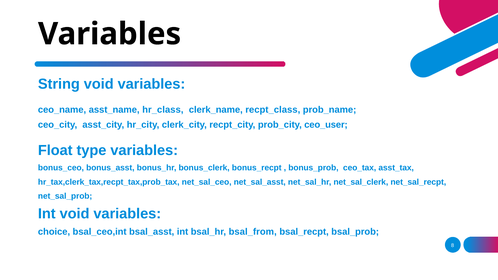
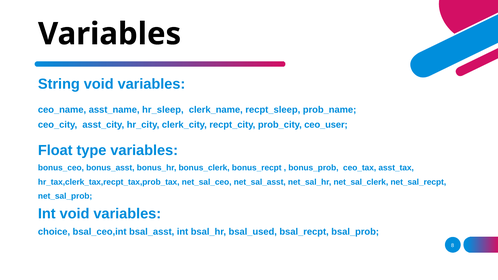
hr_class: hr_class -> hr_sleep (163, 110)
recpt_class: recpt_class -> recpt_sleep (273, 110)
bsal_from: bsal_from -> bsal_used (253, 232)
